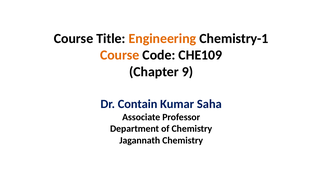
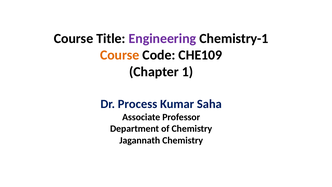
Engineering colour: orange -> purple (162, 38)
9: 9 -> 1 (187, 72)
Contain: Contain -> Process (138, 104)
